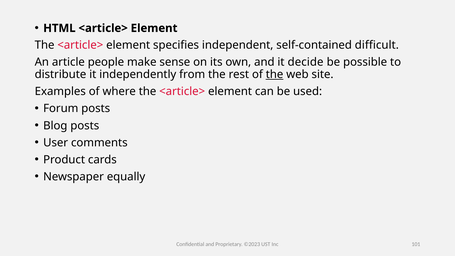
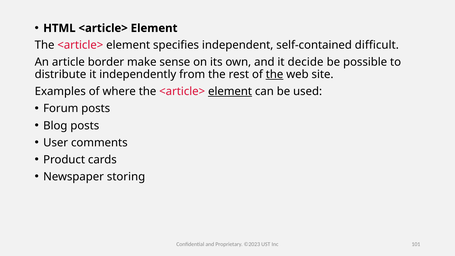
people: people -> border (106, 62)
element underline: none -> present (230, 92)
equally: equally -> storing (126, 177)
